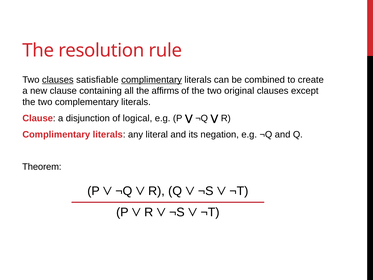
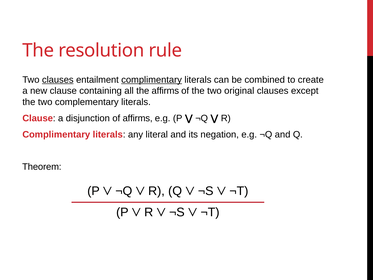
satisfiable: satisfiable -> entailment (97, 80)
of logical: logical -> affirms (138, 118)
